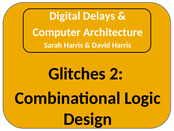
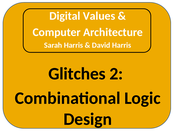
Delays: Delays -> Values (99, 16)
